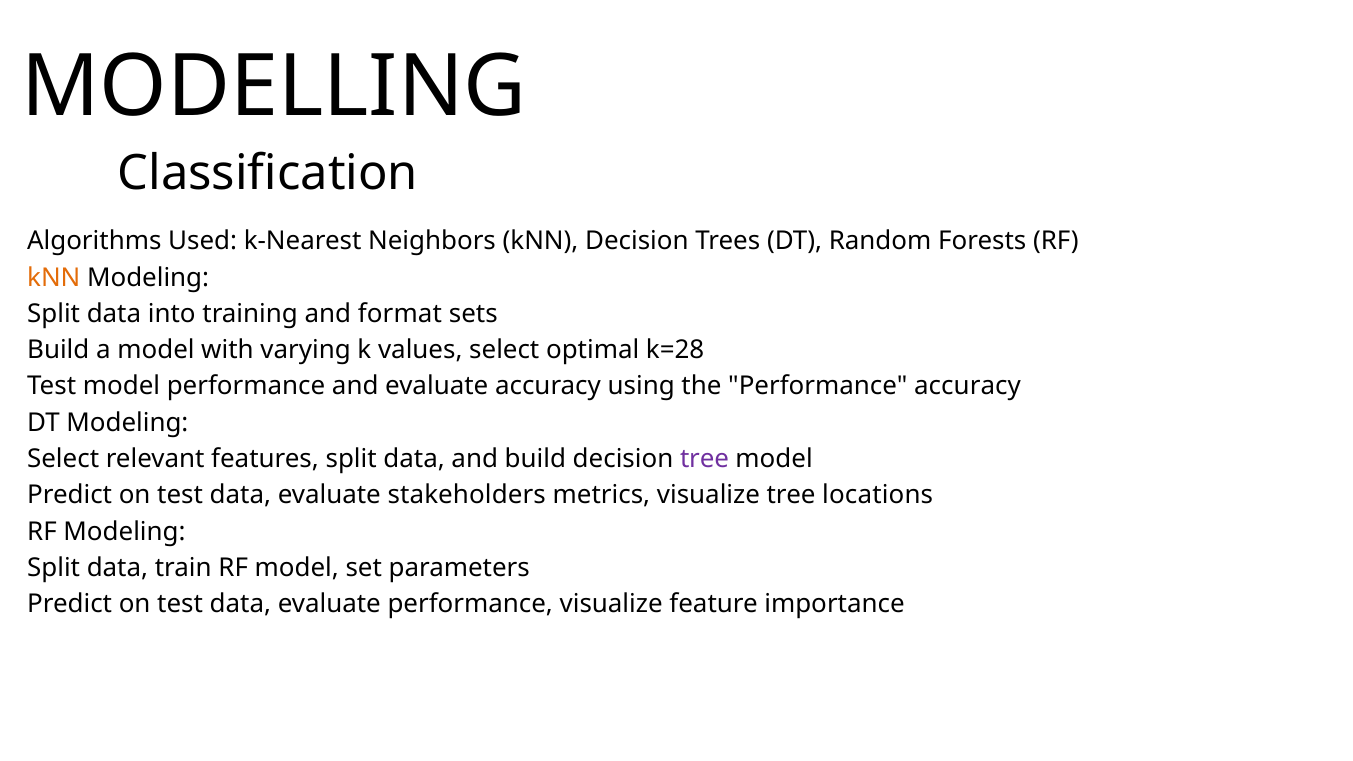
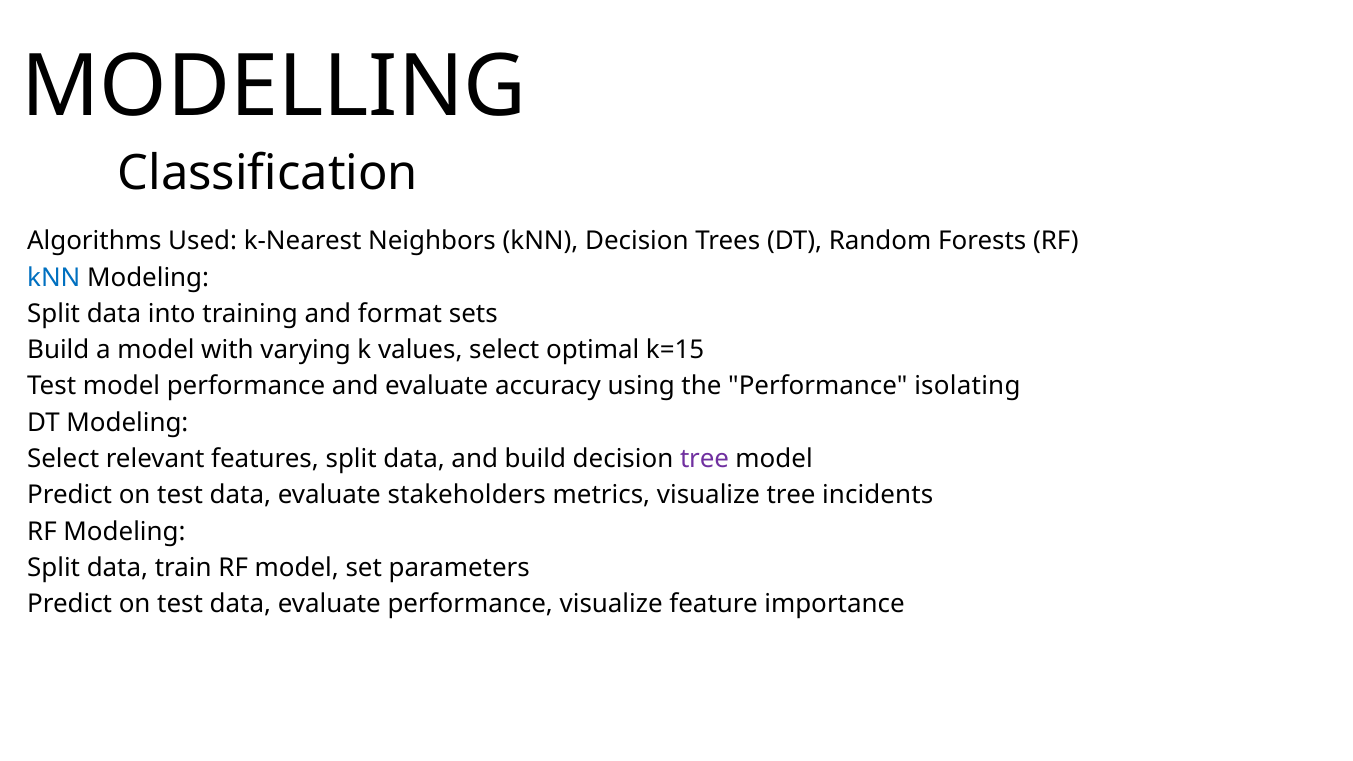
kNN colour: orange -> blue (54, 278)
k=28: k=28 -> k=15 (675, 350)
Performance accuracy: accuracy -> isolating (967, 386)
locations: locations -> incidents (878, 495)
